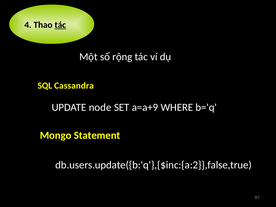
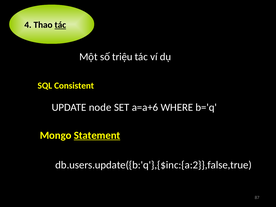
rộng: rộng -> triệu (122, 57)
Cassandra: Cassandra -> Consistent (74, 86)
a=a+9: a=a+9 -> a=a+6 (145, 107)
Statement underline: none -> present (97, 135)
